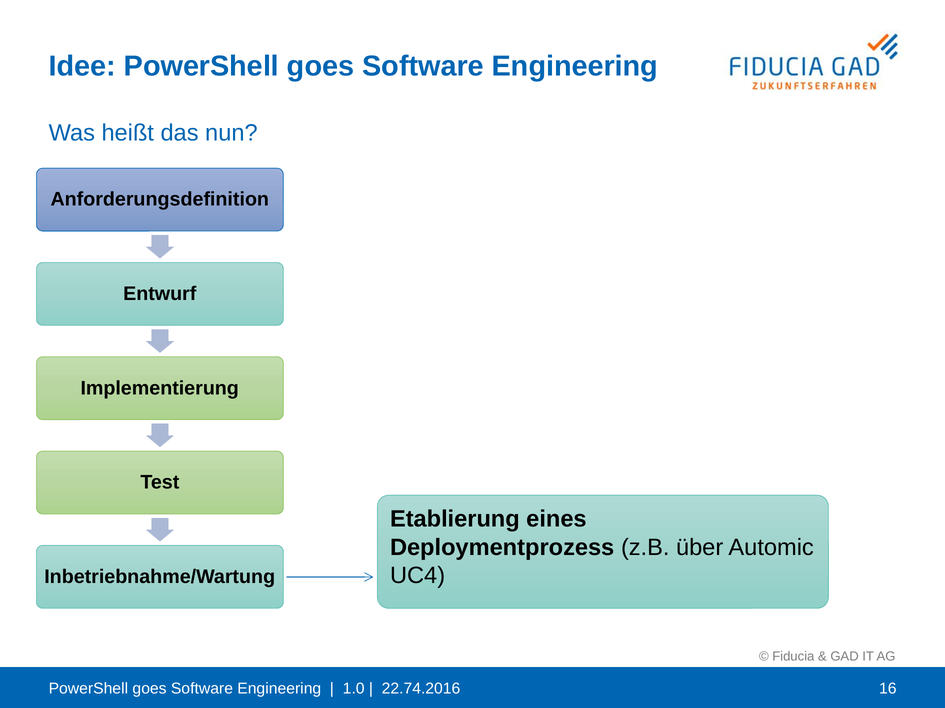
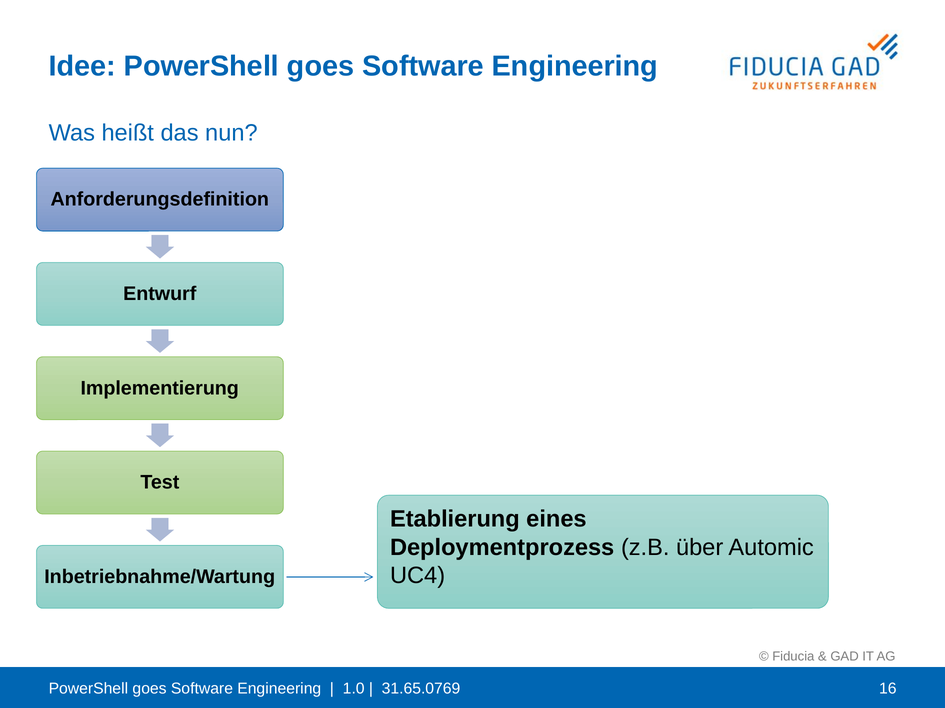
22.74.2016: 22.74.2016 -> 31.65.0769 (421, 689)
